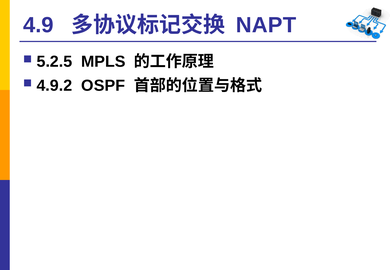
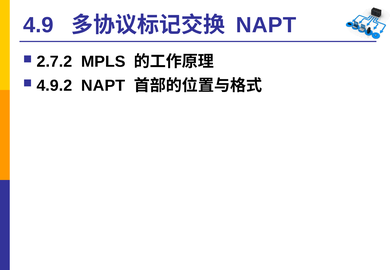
5.2.5: 5.2.5 -> 2.7.2 (54, 62)
4.9.2 OSPF: OSPF -> NAPT (103, 86)
